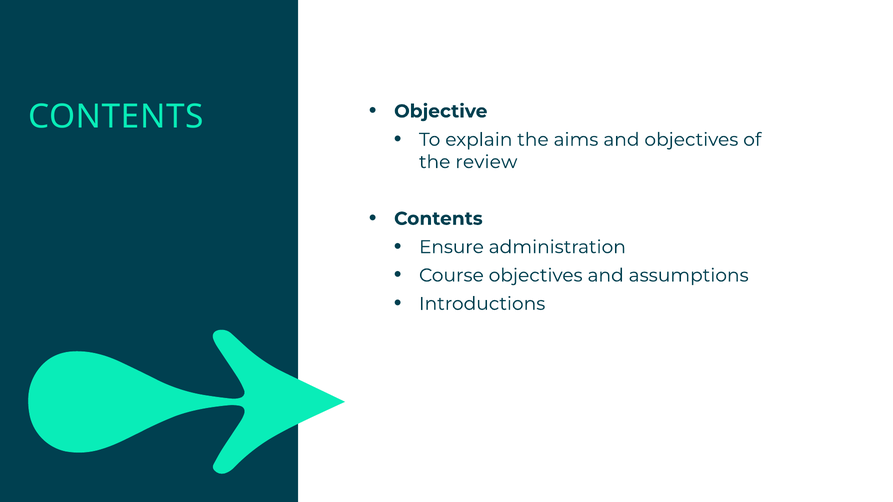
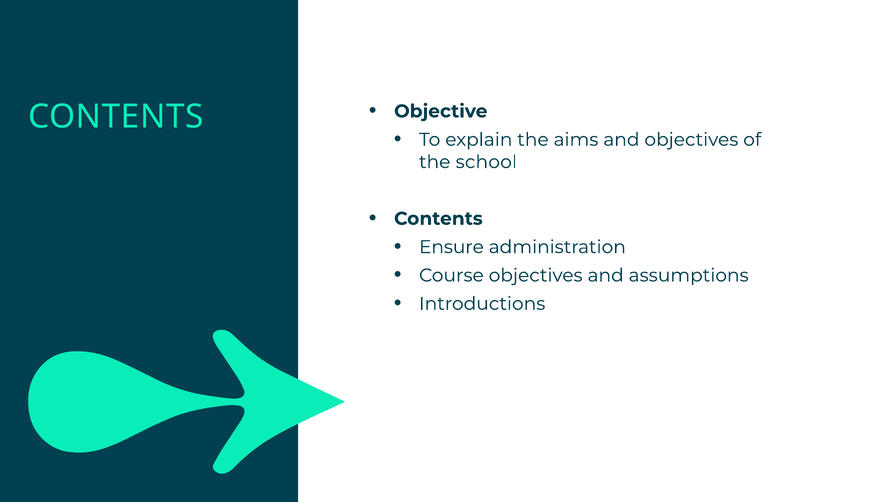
review: review -> school (486, 162)
